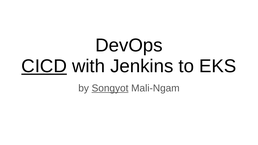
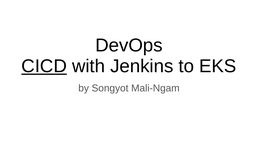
Songyot underline: present -> none (110, 88)
